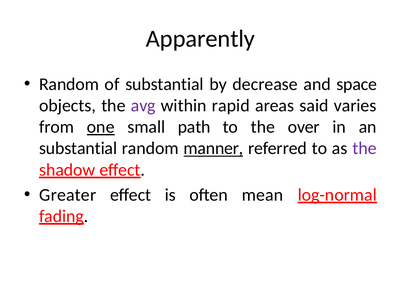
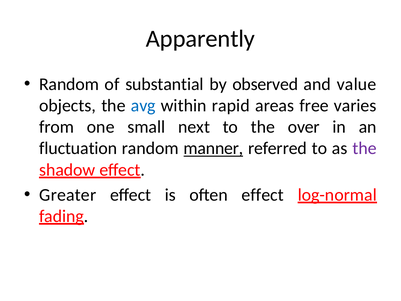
decrease: decrease -> observed (265, 84)
space: space -> value (357, 84)
avg colour: purple -> blue (143, 106)
said: said -> free (314, 106)
one underline: present -> none (101, 127)
path: path -> next (194, 127)
substantial: substantial -> fluctuation (78, 148)
often mean: mean -> effect (263, 195)
